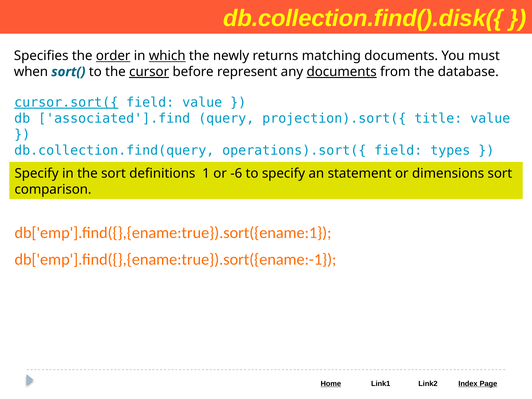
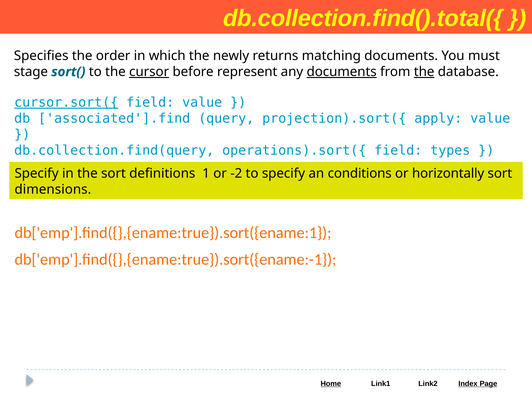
db.collection.find().disk({: db.collection.find().disk({ -> db.collection.find().total({ (363, 18)
order underline: present -> none (113, 56)
which underline: present -> none (167, 56)
when: when -> stage (31, 72)
the underline: none -> present (424, 72)
title: title -> apply (438, 118)
-6: -6 -> -2 (236, 173)
statement: statement -> conditions (360, 173)
dimensions: dimensions -> horizontally (448, 173)
comparison: comparison -> dimensions (53, 189)
